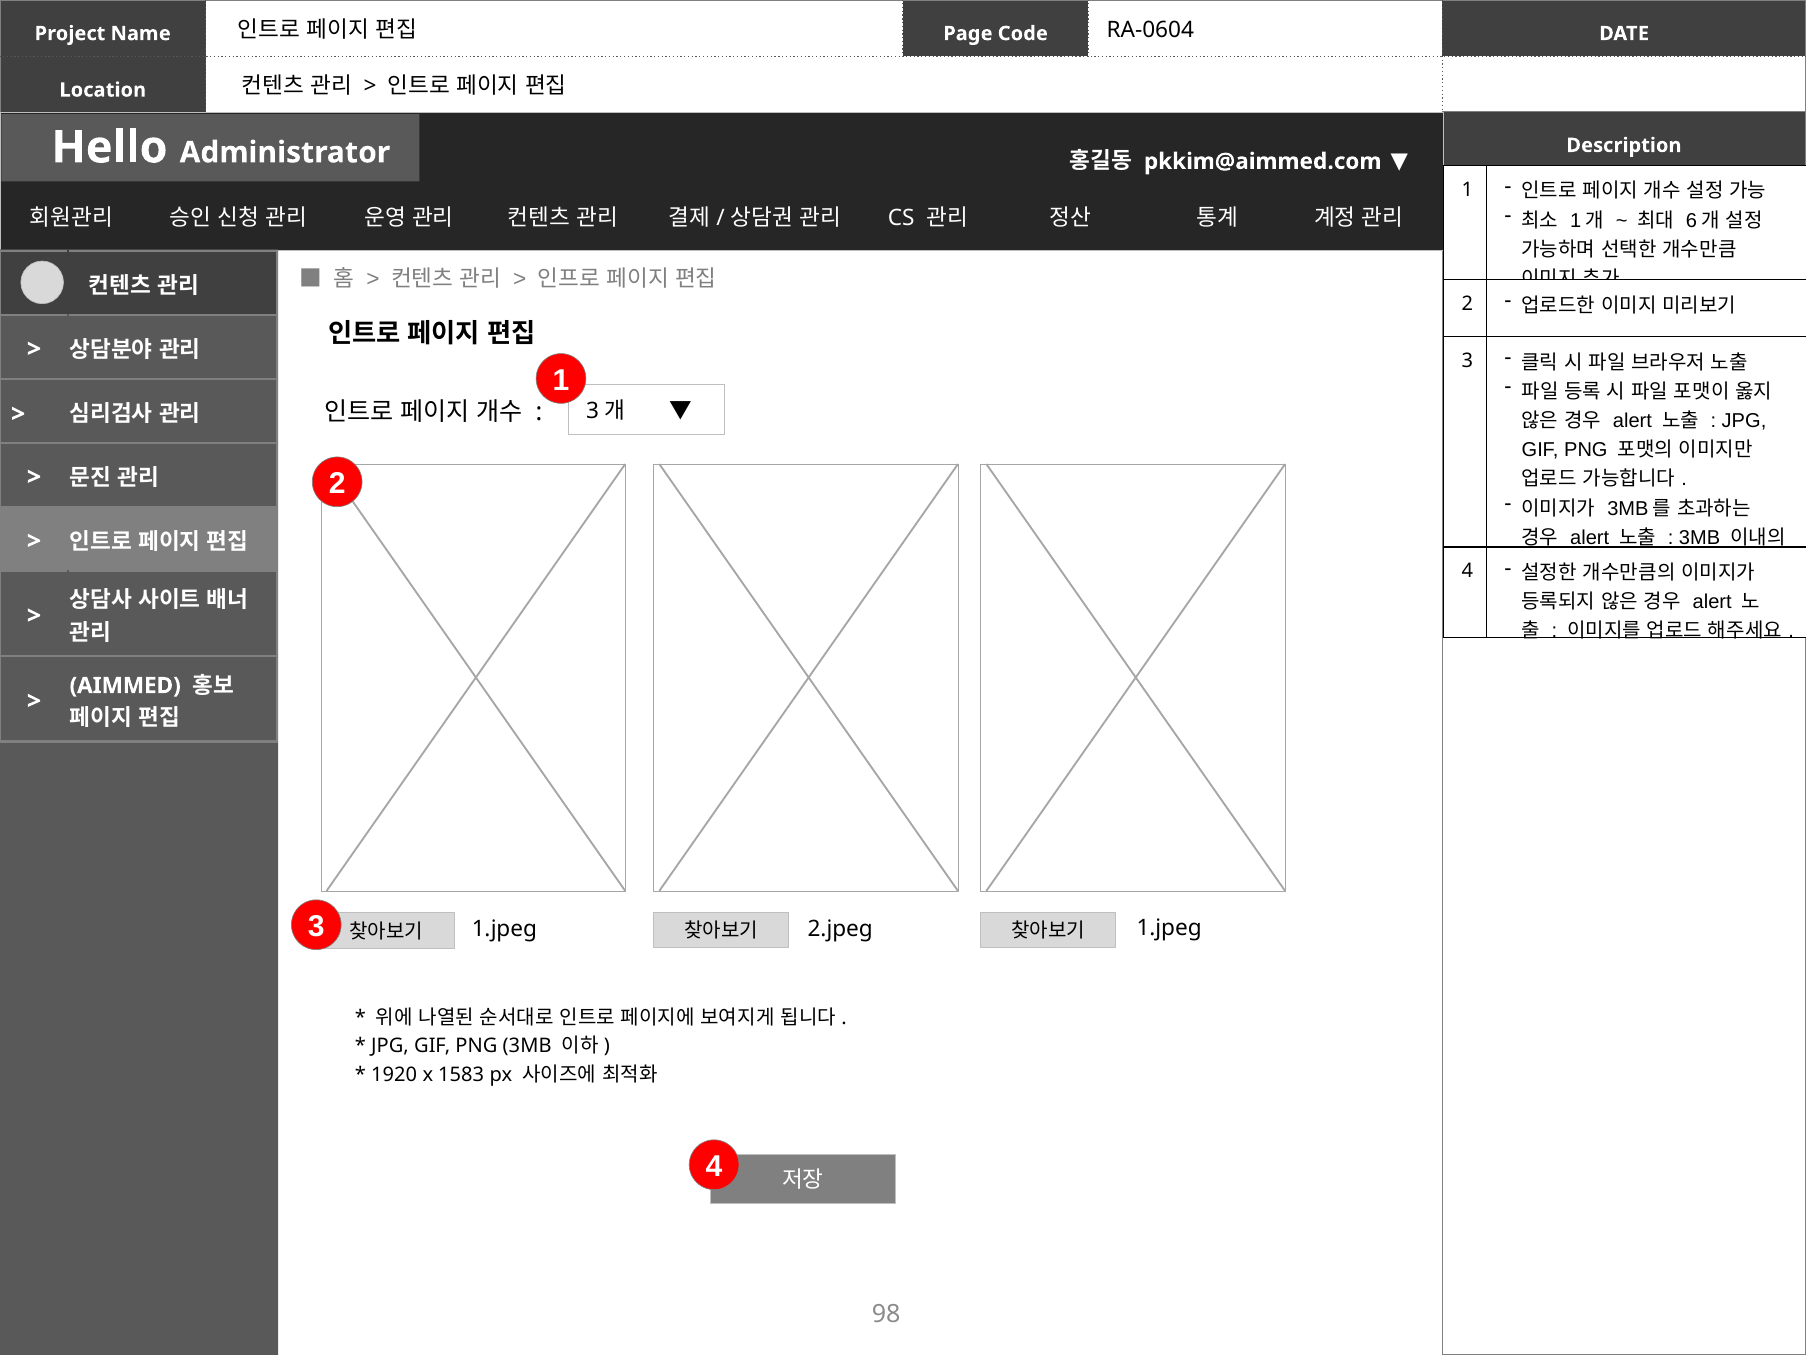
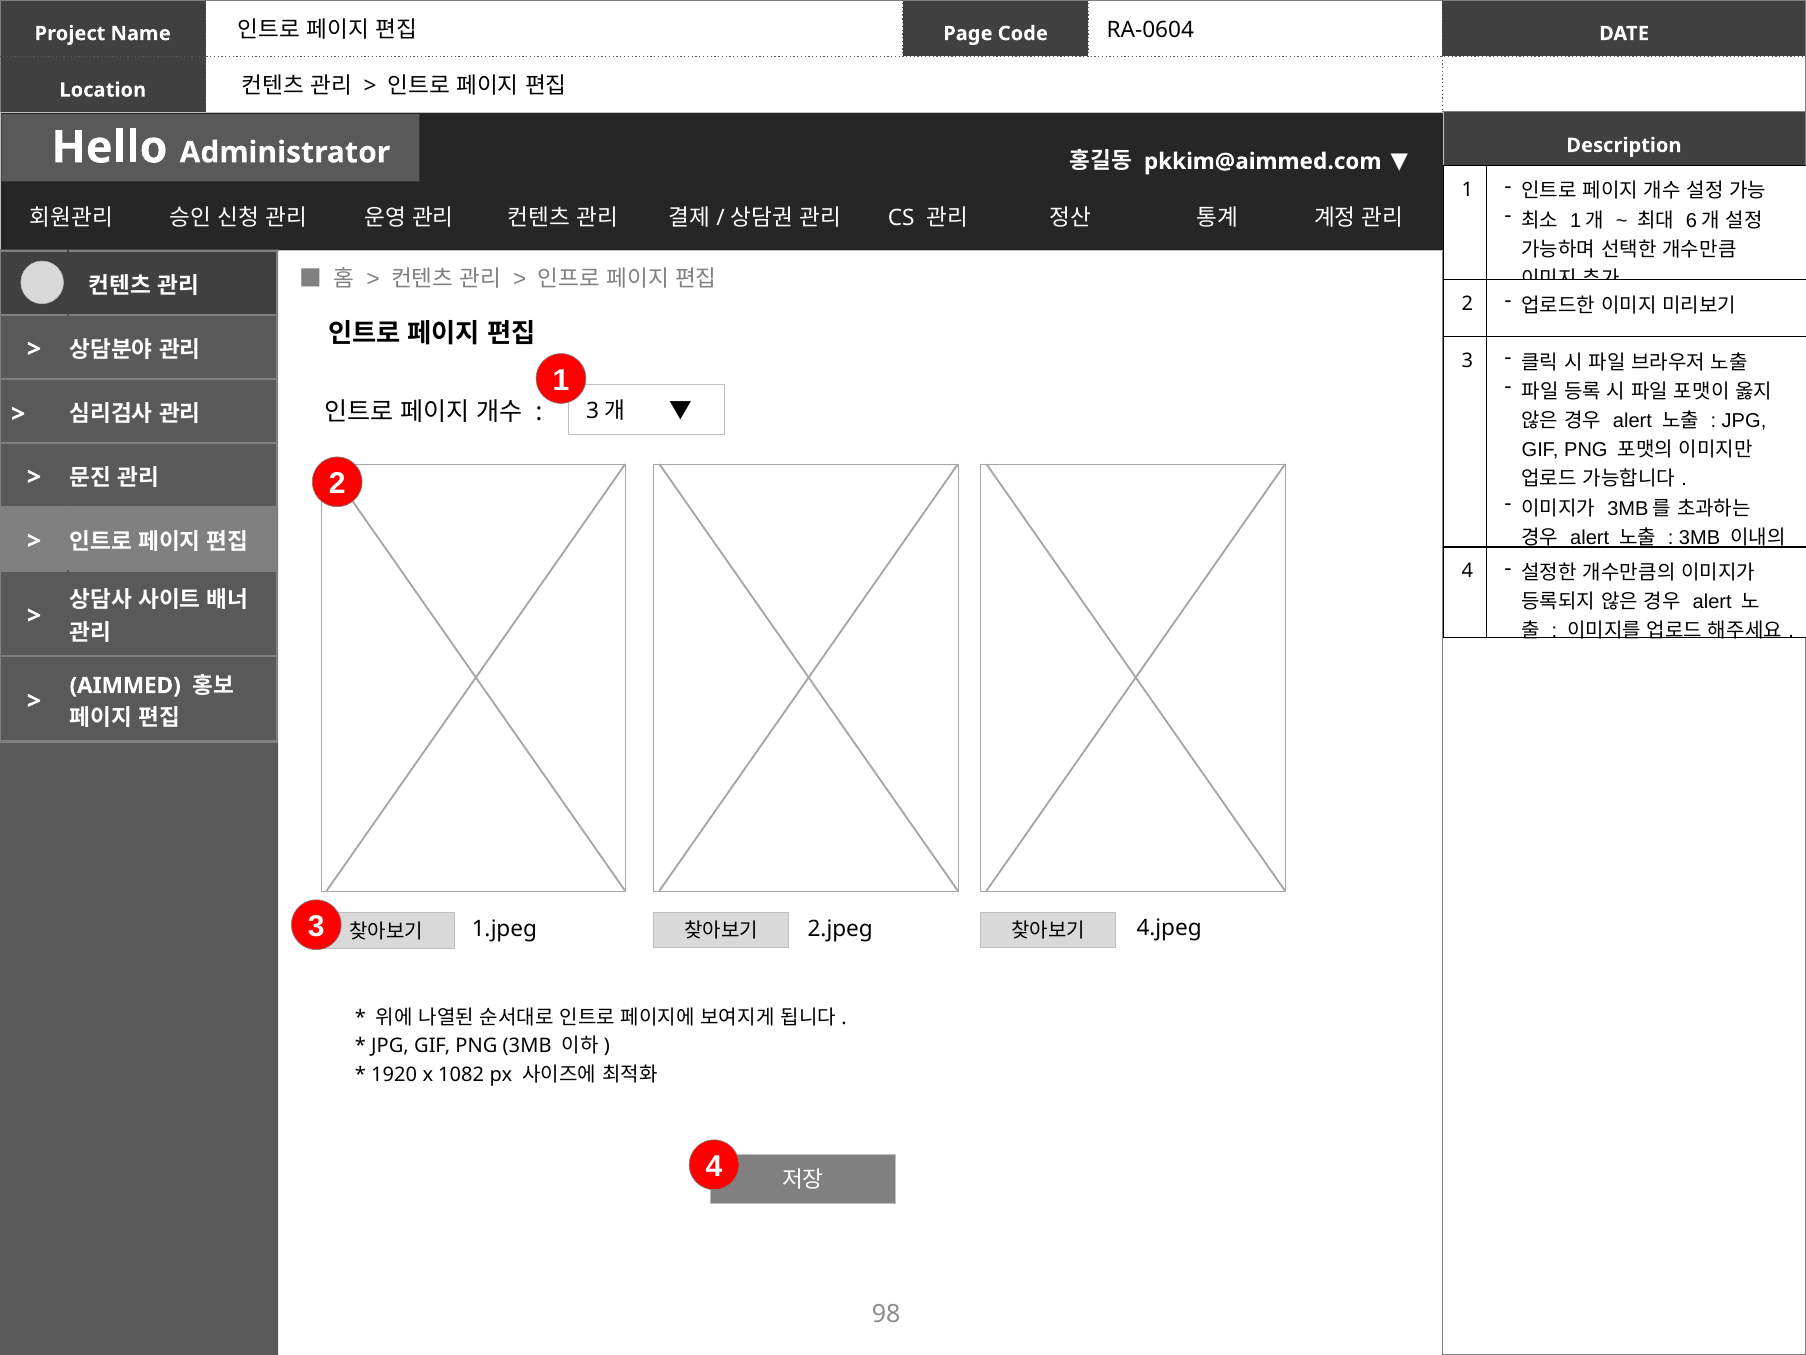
2.jpeg 1.jpeg: 1.jpeg -> 4.jpeg (1169, 928)
1583: 1583 -> 1082 (461, 1075)
